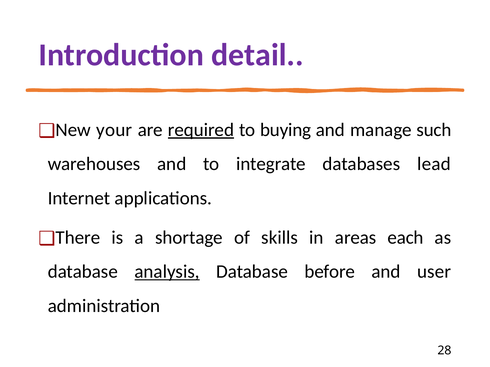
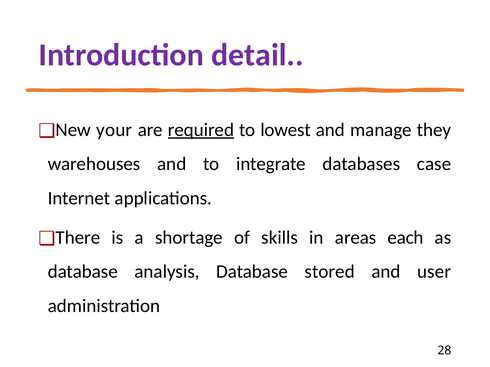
buying: buying -> lowest (286, 130)
such: such -> they (434, 130)
lead: lead -> case (434, 164)
analysis underline: present -> none (167, 272)
before: before -> stored (330, 272)
